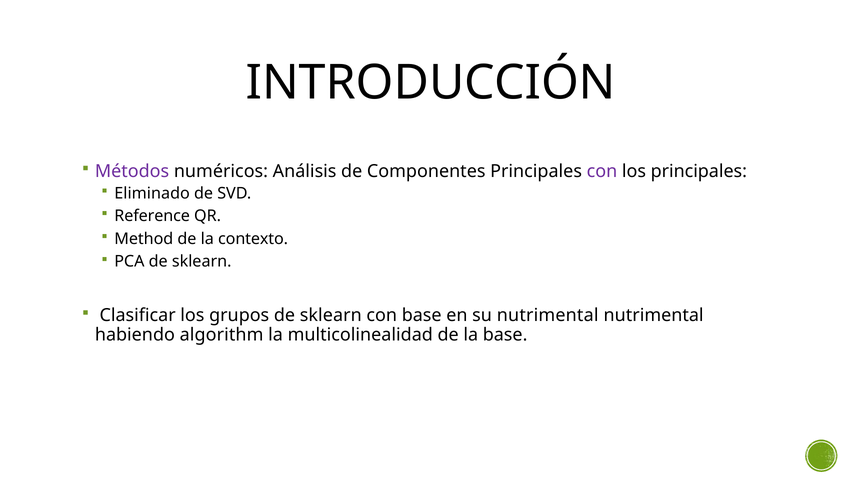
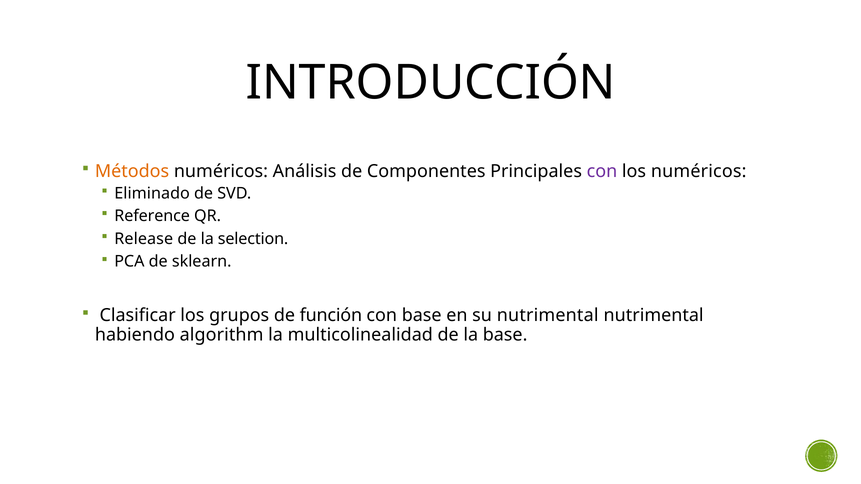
Métodos colour: purple -> orange (132, 171)
los principales: principales -> numéricos (699, 171)
Method: Method -> Release (144, 239)
contexto: contexto -> selection (253, 239)
grupos de sklearn: sklearn -> función (331, 316)
